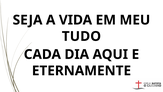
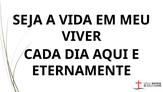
TUDO: TUDO -> VIVER (81, 36)
